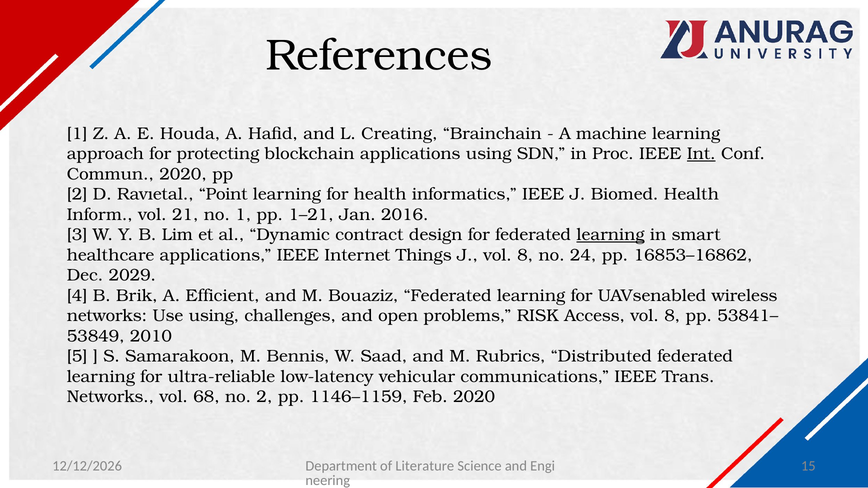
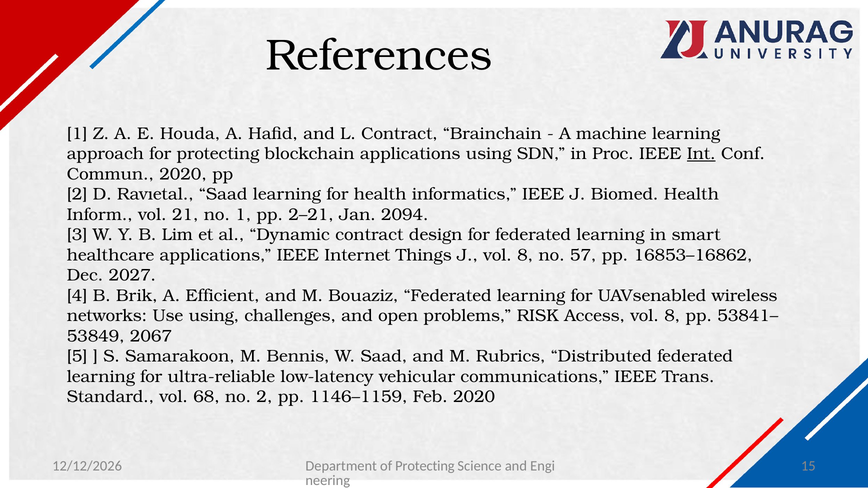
L Creating: Creating -> Contract (399, 134)
Ravıetal Point: Point -> Saad (223, 194)
1–21: 1–21 -> 2–21 (311, 215)
2016: 2016 -> 2094 (405, 215)
learning underline: present -> none (610, 235)
24: 24 -> 57 (583, 255)
2029: 2029 -> 2027 (132, 276)
2010: 2010 -> 2067 (151, 336)
Networks: Networks -> Standard (110, 397)
of Literature: Literature -> Protecting (425, 466)
